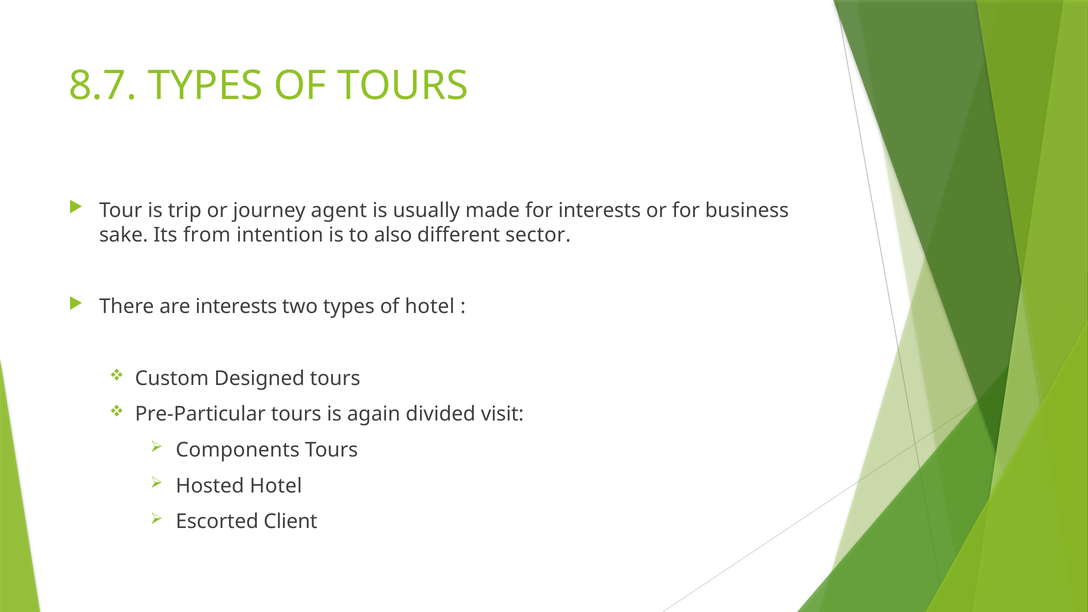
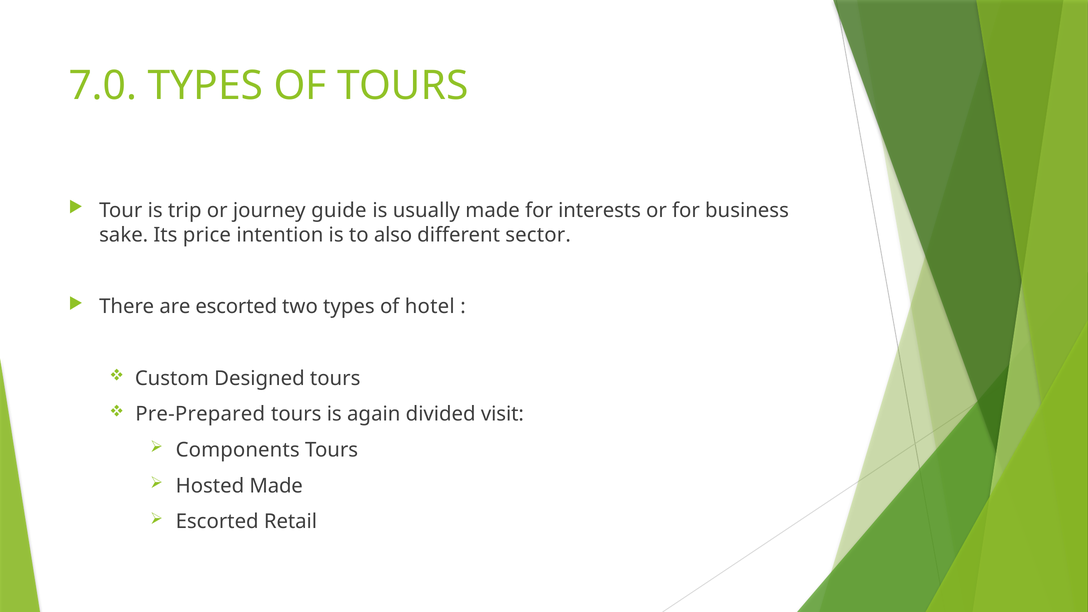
8.7: 8.7 -> 7.0 (103, 86)
agent: agent -> guide (339, 211)
from: from -> price (207, 235)
are interests: interests -> escorted (236, 307)
Pre-Particular: Pre-Particular -> Pre-Prepared (200, 414)
Hosted Hotel: Hotel -> Made (276, 486)
Client: Client -> Retail (290, 522)
